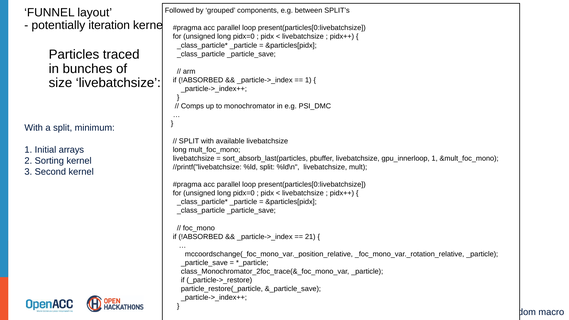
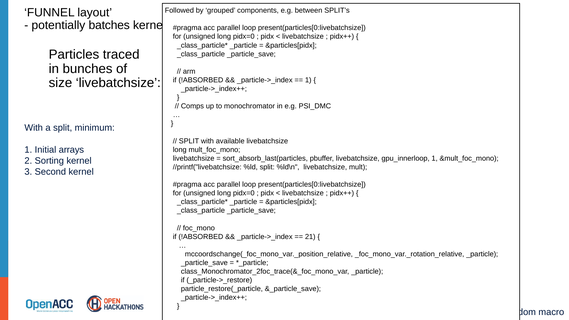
potentially iteration: iteration -> batches (109, 25)
